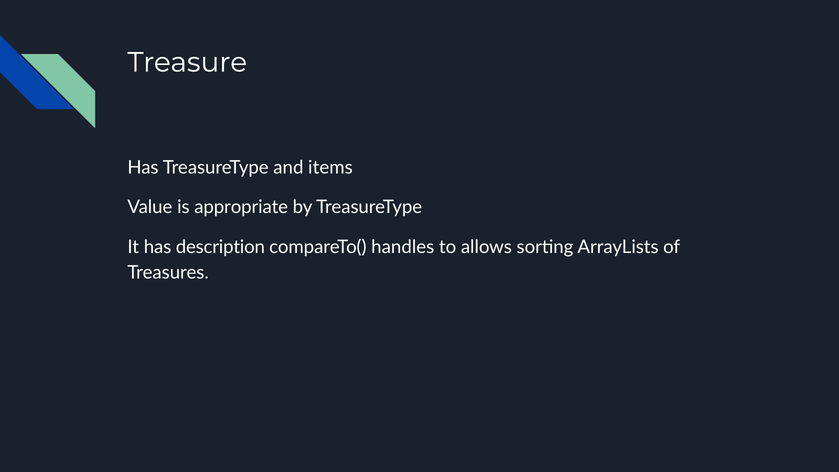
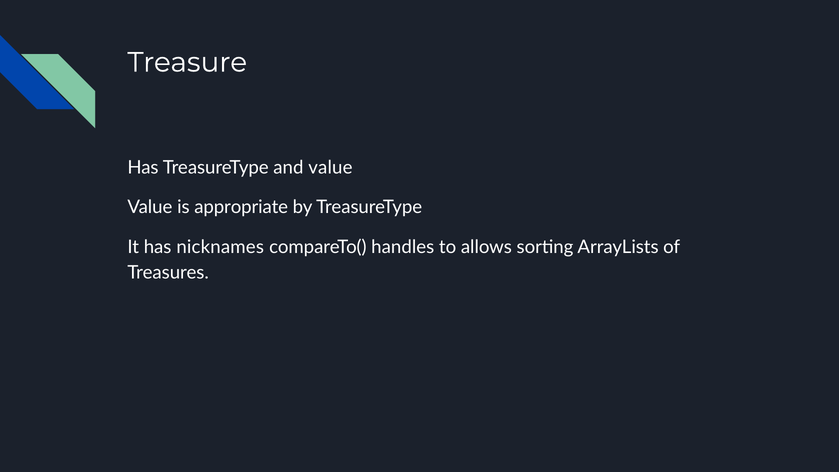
and items: items -> value (330, 168)
description: description -> nicknames (220, 247)
